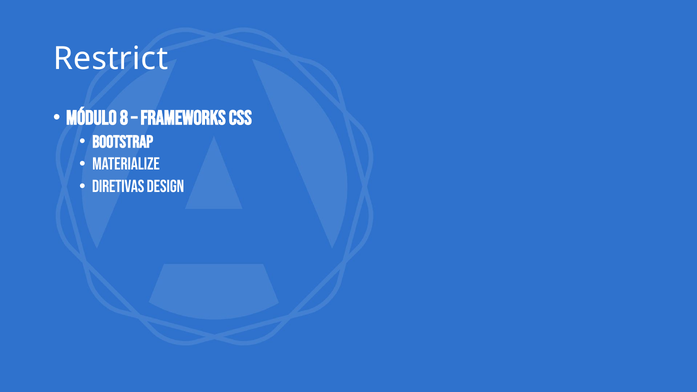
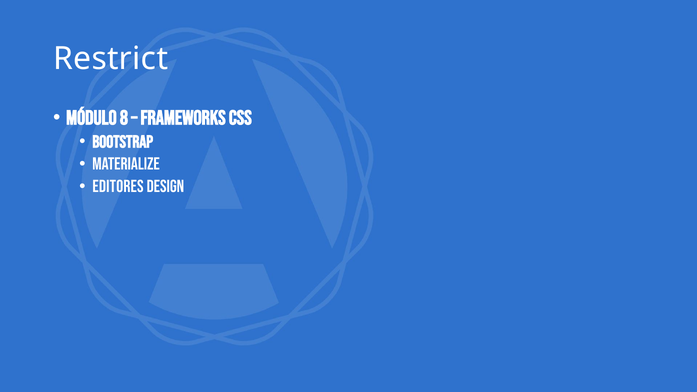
Diretivas: Diretivas -> Editores (118, 187)
